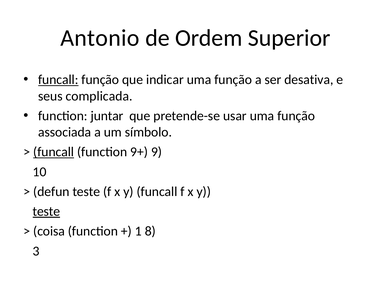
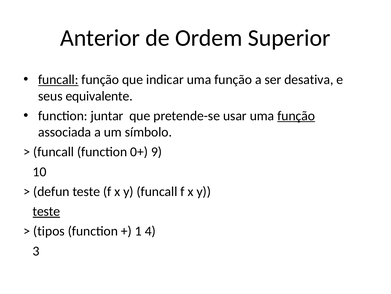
Antonio: Antonio -> Anterior (100, 38)
complicada: complicada -> equivalente (99, 96)
função underline: none -> present (296, 116)
funcall underline: present -> none (54, 152)
9+: 9+ -> 0+ (139, 152)
coisa: coisa -> tipos (49, 231)
8: 8 -> 4 (150, 231)
